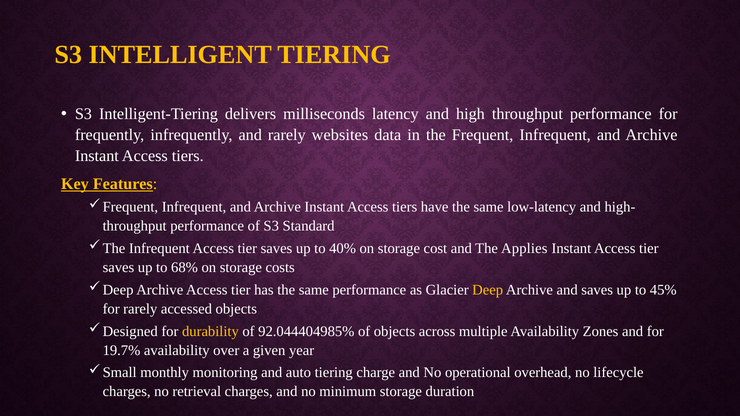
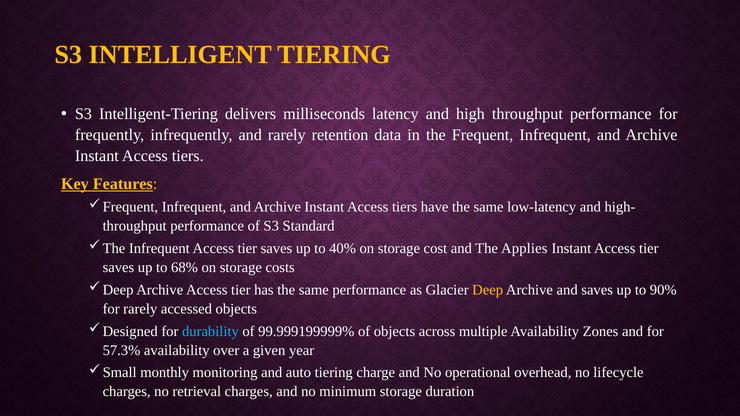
websites: websites -> retention (340, 135)
45%: 45% -> 90% (663, 290)
durability colour: yellow -> light blue (210, 331)
92.044404985%: 92.044404985% -> 99.999199999% (306, 331)
19.7%: 19.7% -> 57.3% (121, 350)
